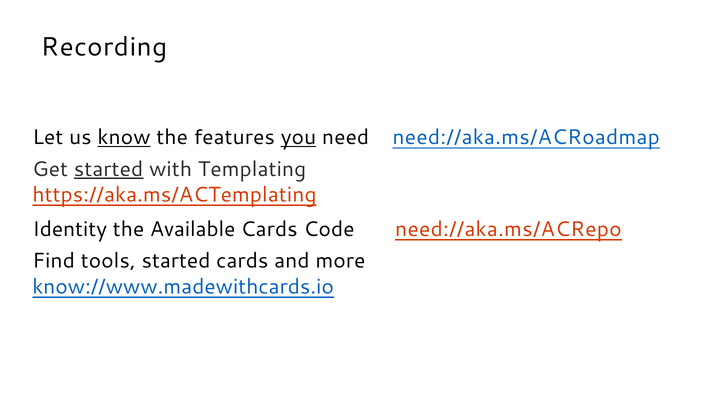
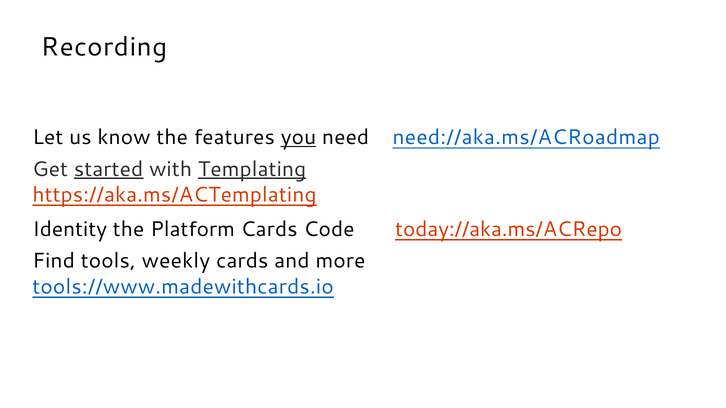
know underline: present -> none (124, 138)
Templating underline: none -> present (252, 169)
Available: Available -> Platform (193, 229)
need://aka.ms/ACRepo: need://aka.ms/ACRepo -> today://aka.ms/ACRepo (509, 229)
tools started: started -> weekly (176, 261)
know://www.madewithcards.io: know://www.madewithcards.io -> tools://www.madewithcards.io (183, 287)
